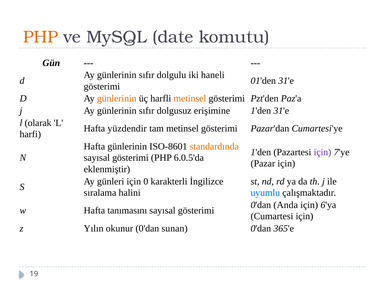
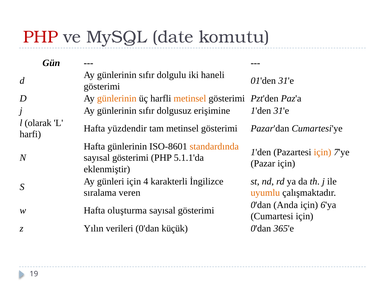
PHP colour: orange -> red (40, 37)
için colour: purple -> orange (323, 153)
6.0.5'da: 6.0.5'da -> 5.1.1'da (189, 158)
0: 0 -> 4 (146, 182)
halini: halini -> veren (130, 193)
uyumlu colour: blue -> orange (265, 193)
tanımasını: tanımasını -> oluşturma (127, 211)
okunur: okunur -> verileri (120, 229)
sunan: sunan -> küçük (175, 229)
